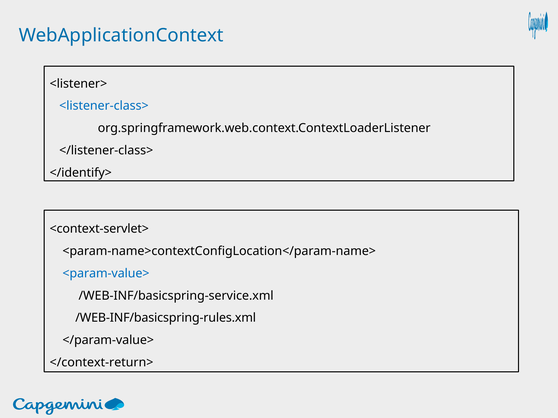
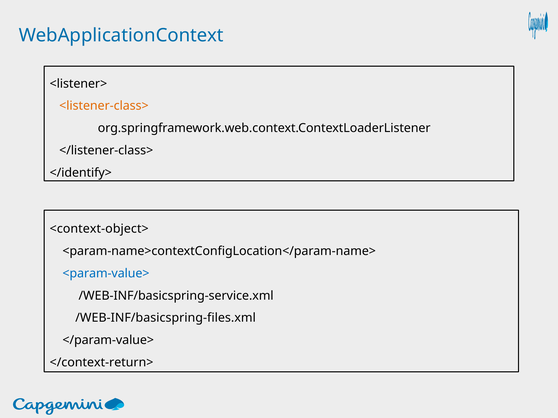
<listener-class> colour: blue -> orange (104, 106)
<context-servlet>: <context-servlet> -> <context-object> (99, 229)
/WEB-INF/basicspring-rules.xml: /WEB-INF/basicspring-rules.xml -> /WEB-INF/basicspring-files.xml (166, 318)
